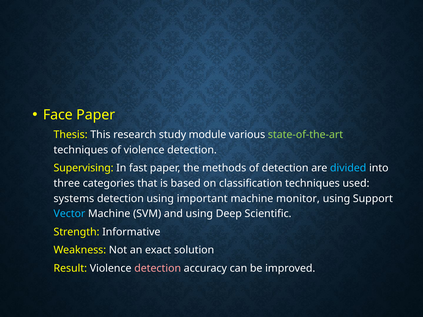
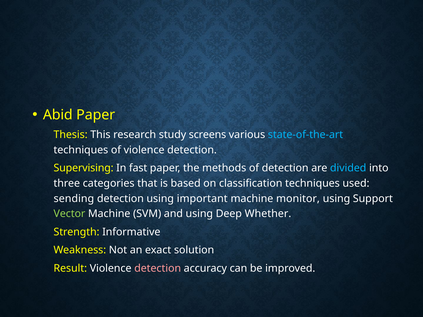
Face: Face -> Abid (58, 115)
module: module -> screens (207, 135)
state-of-the-art colour: light green -> light blue (305, 135)
systems: systems -> sending (74, 199)
Vector colour: light blue -> light green (69, 214)
Scientific: Scientific -> Whether (268, 214)
